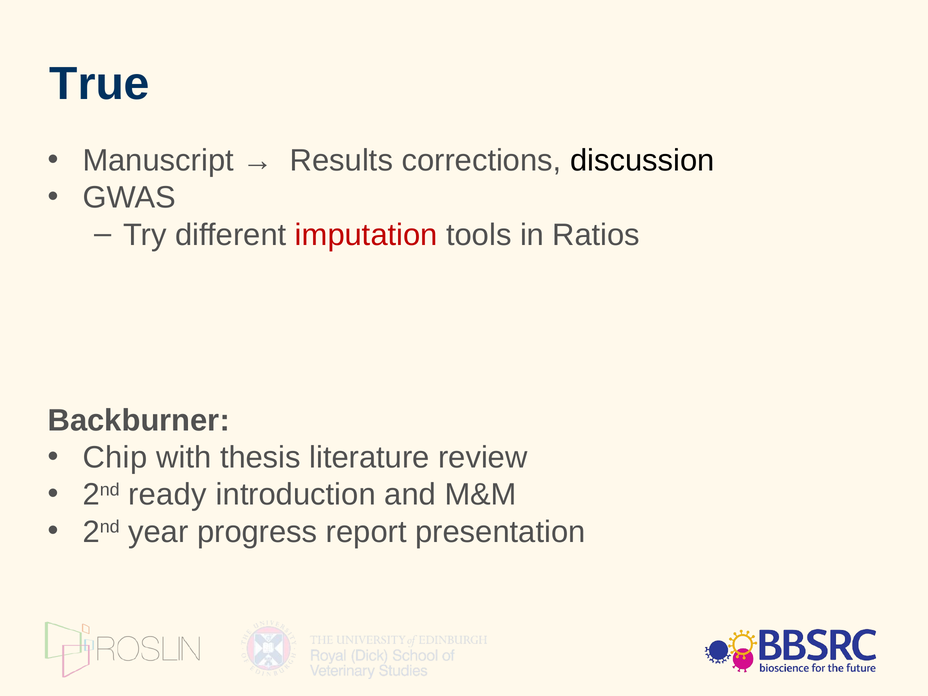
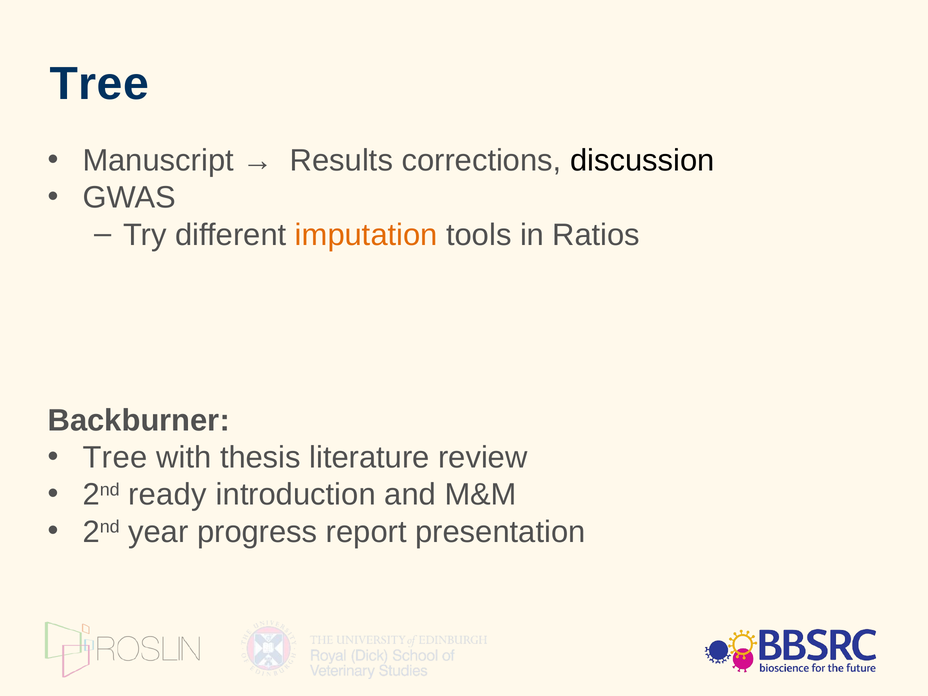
True: True -> Tree (99, 84)
imputation colour: red -> orange (366, 235)
Chip: Chip -> Tree (115, 458)
